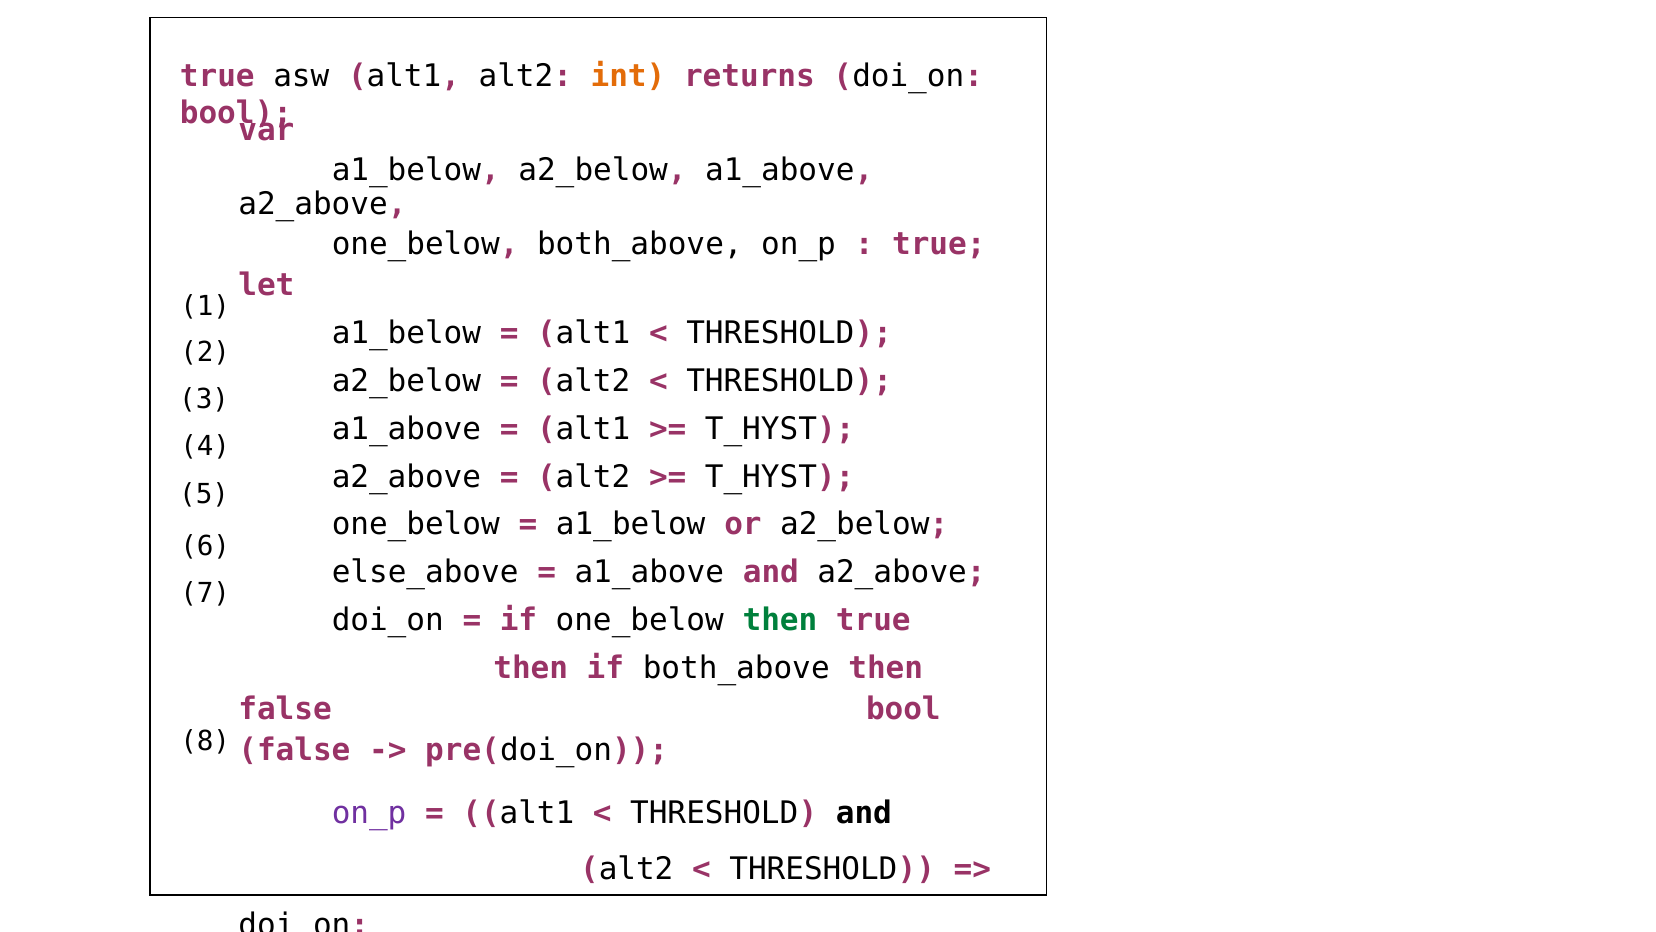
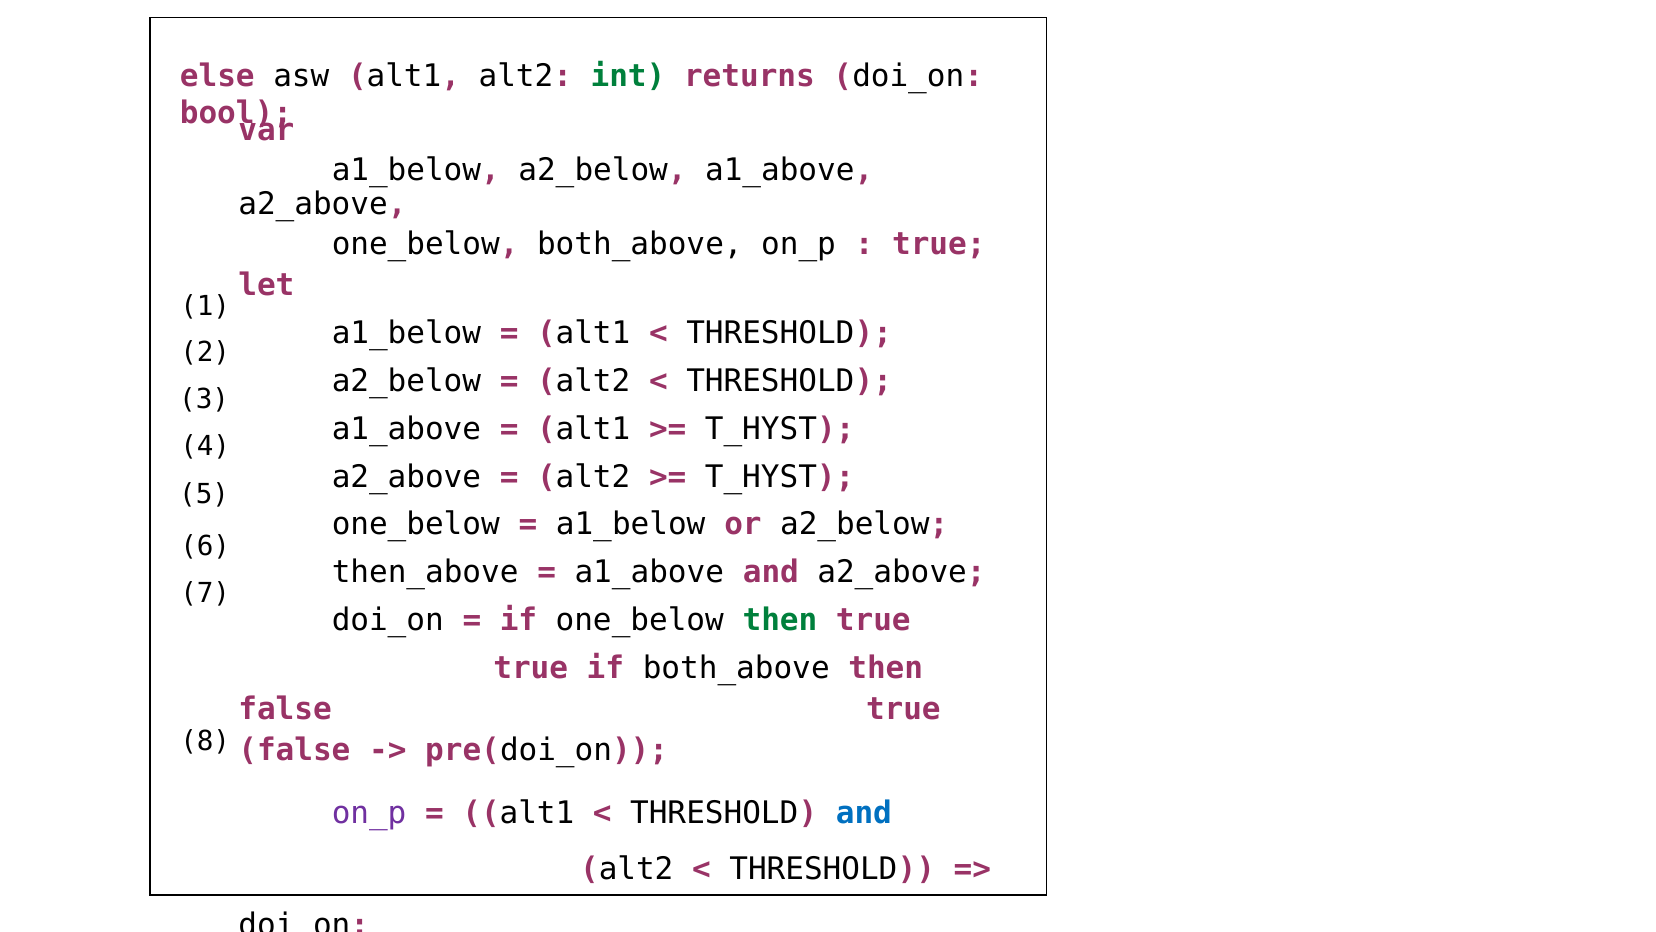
true: true -> else (217, 76)
int colour: orange -> green (628, 76)
else_above: else_above -> then_above (425, 572)
then: then -> true (531, 668)
false bool: bool -> true (903, 709)
and colour: black -> blue (864, 813)
